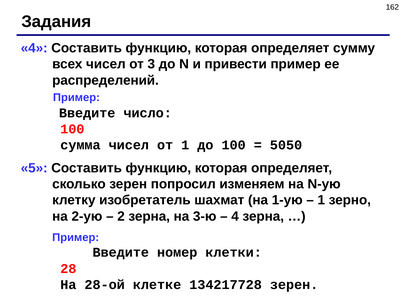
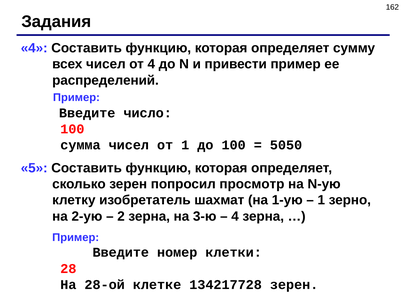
от 3: 3 -> 4 (151, 64)
изменяем: изменяем -> просмотр (252, 184)
